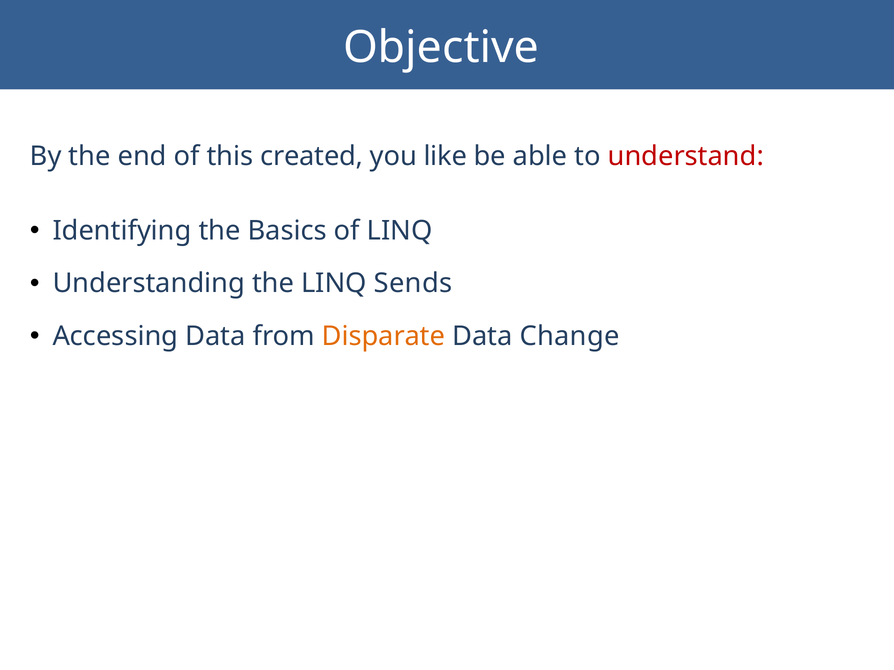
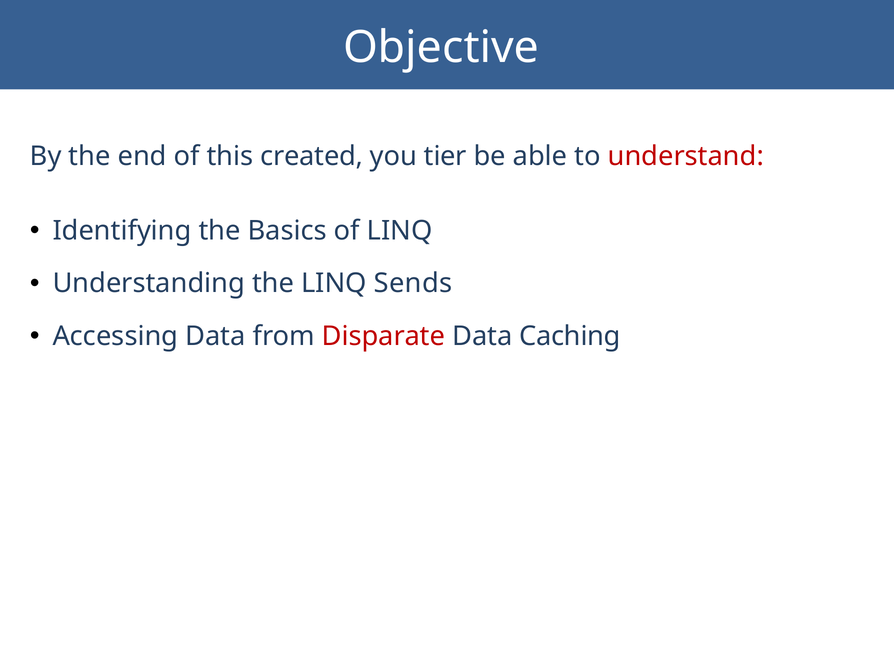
like: like -> tier (445, 156)
Disparate colour: orange -> red (383, 337)
Change: Change -> Caching (570, 337)
